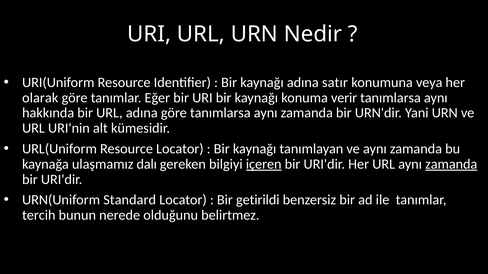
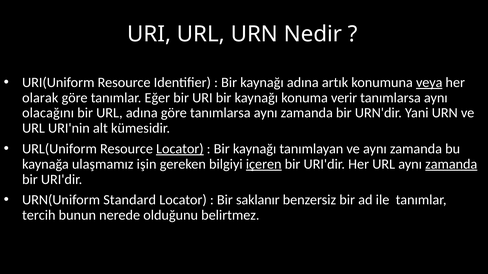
satır: satır -> artık (335, 82)
veya underline: none -> present (429, 82)
hakkında: hakkında -> olacağını (48, 113)
Locator underline: none -> present (180, 149)
dalı: dalı -> işin (147, 164)
getirildi: getirildi -> saklanır (258, 200)
